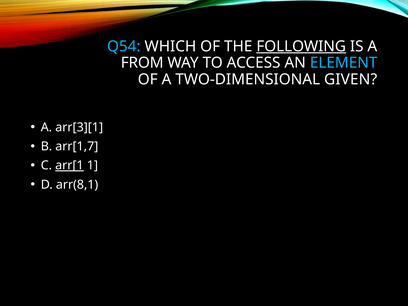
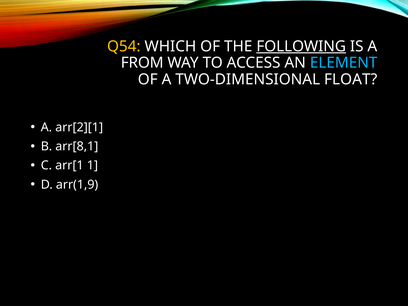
Q54 colour: light blue -> yellow (124, 46)
GIVEN: GIVEN -> FLOAT (351, 79)
arr[3][1: arr[3][1 -> arr[2][1 (79, 127)
arr[1,7: arr[1,7 -> arr[8,1 (77, 146)
arr[1 underline: present -> none (69, 165)
arr(8,1: arr(8,1 -> arr(1,9 (77, 185)
